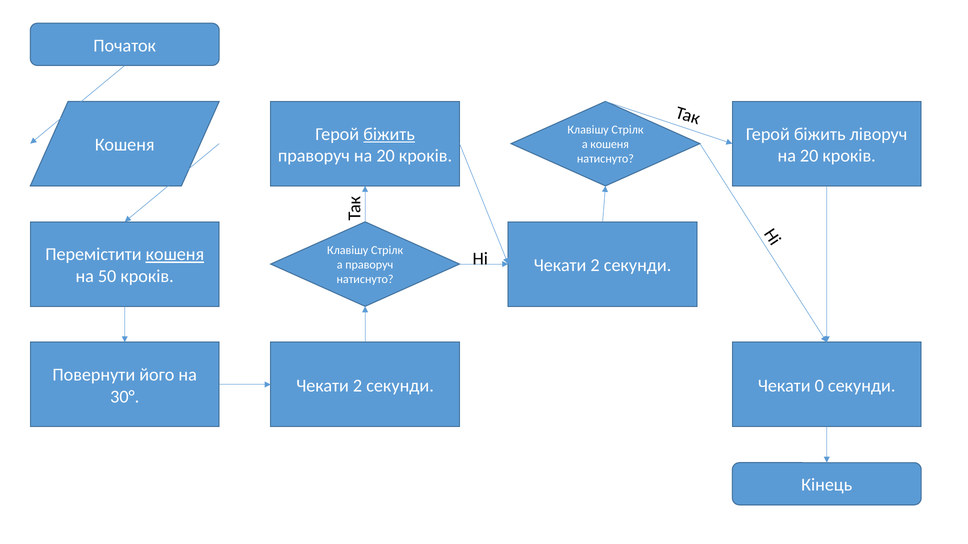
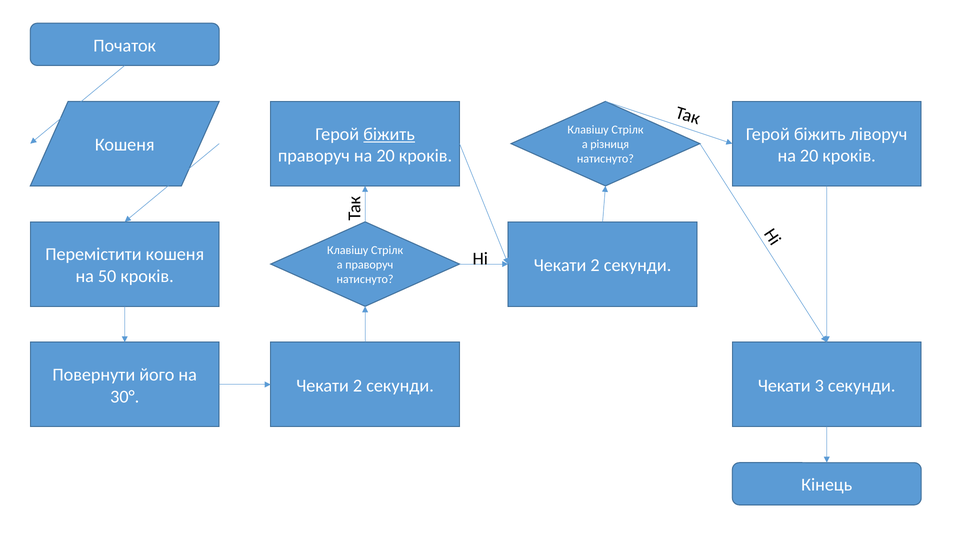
кошеня: кошеня -> різниця (610, 145)
кошеня underline: present -> none (175, 255)
0: 0 -> 3 (819, 386)
